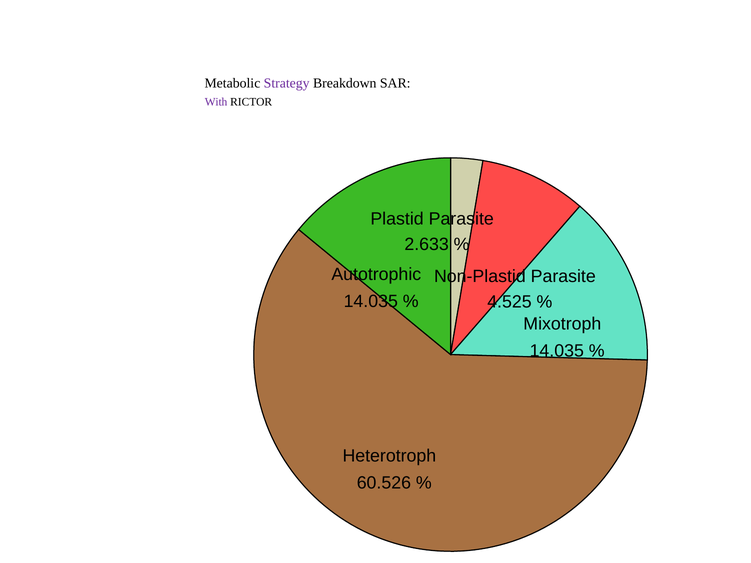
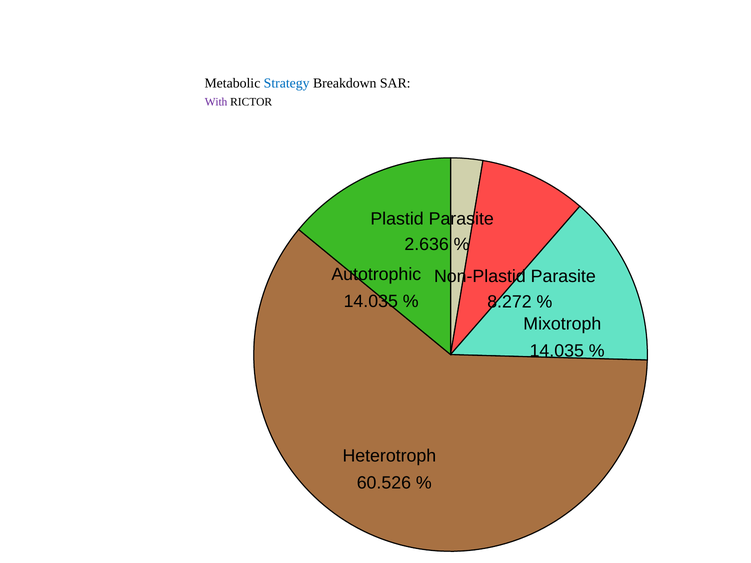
Strategy colour: purple -> blue (287, 83)
2.633: 2.633 -> 2.636 (427, 245)
4.525: 4.525 -> 8.272 (509, 302)
